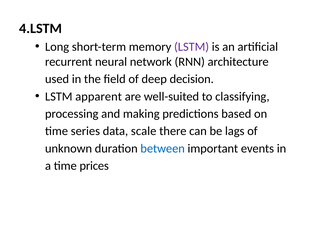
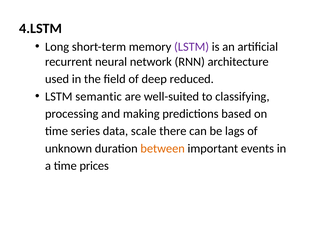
decision: decision -> reduced (192, 79)
apparent: apparent -> semantic (99, 97)
between colour: blue -> orange (163, 149)
